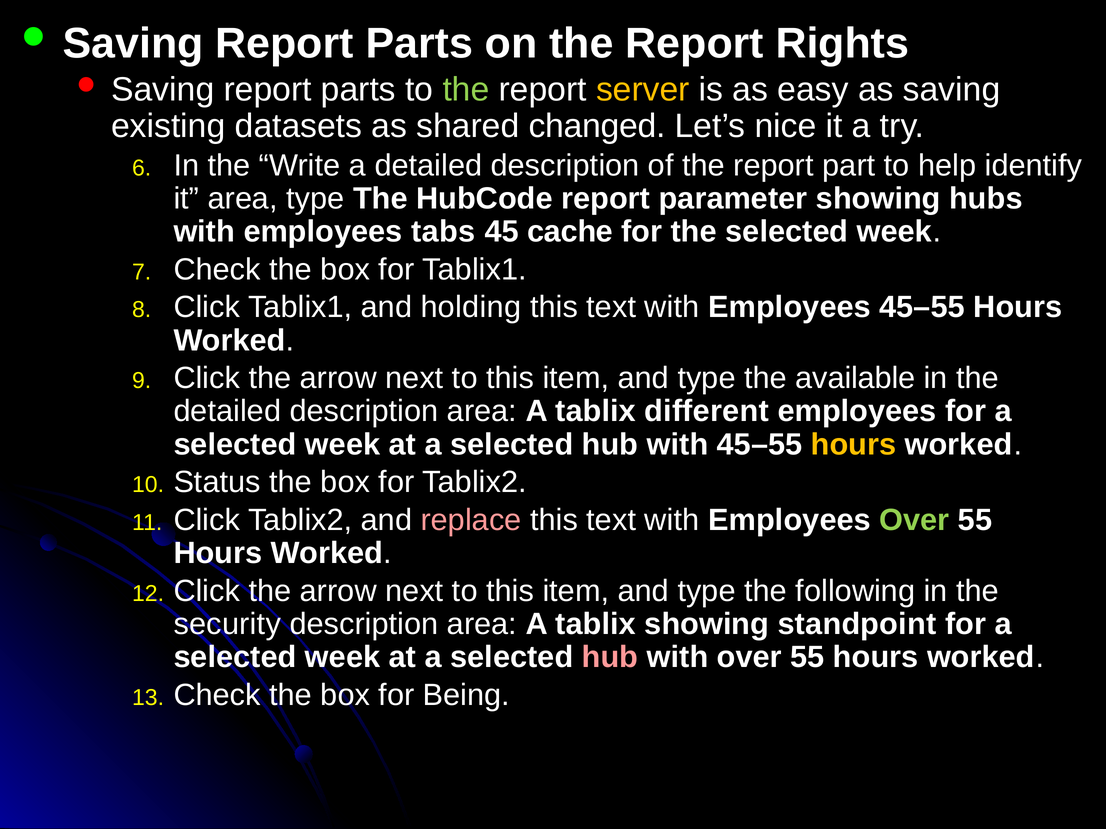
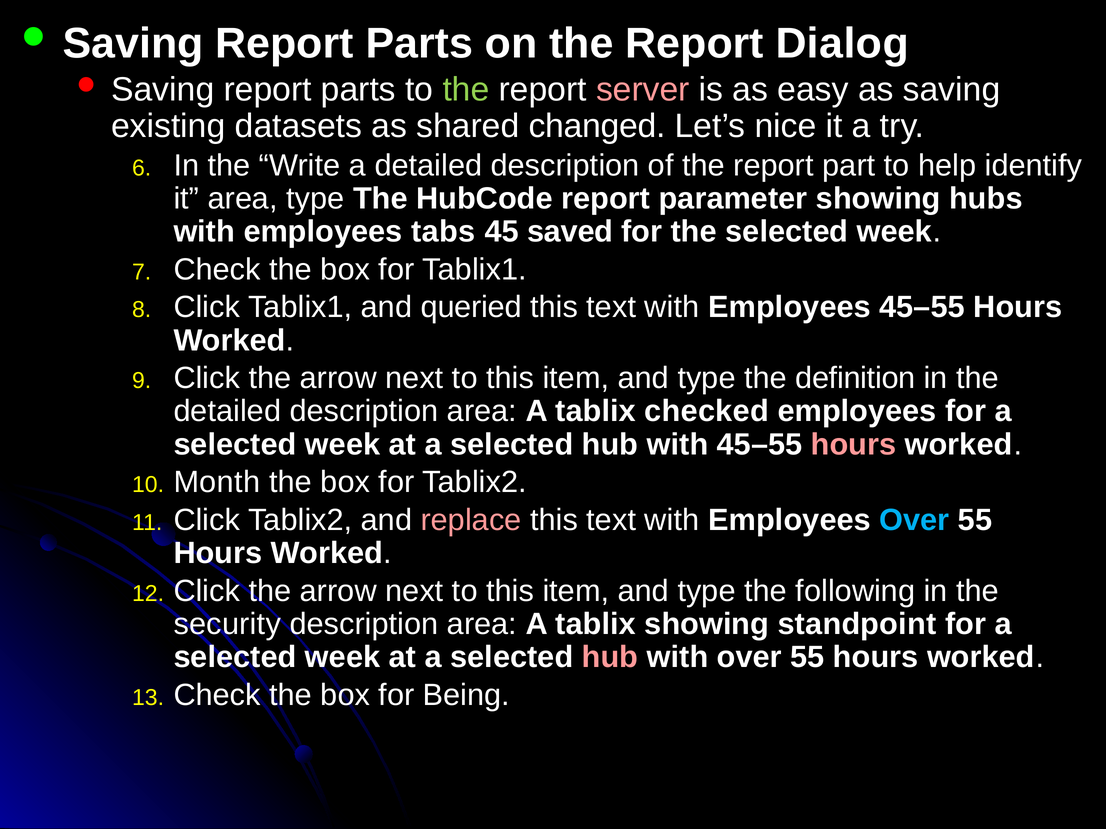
Rights: Rights -> Dialog (842, 44)
server colour: yellow -> pink (643, 89)
cache: cache -> saved (570, 232)
holding: holding -> queried (471, 307)
available: available -> definition (855, 378)
different: different -> checked (707, 412)
hours colour: yellow -> pink (854, 445)
Status: Status -> Month (217, 483)
Over colour: light green -> light blue (914, 520)
